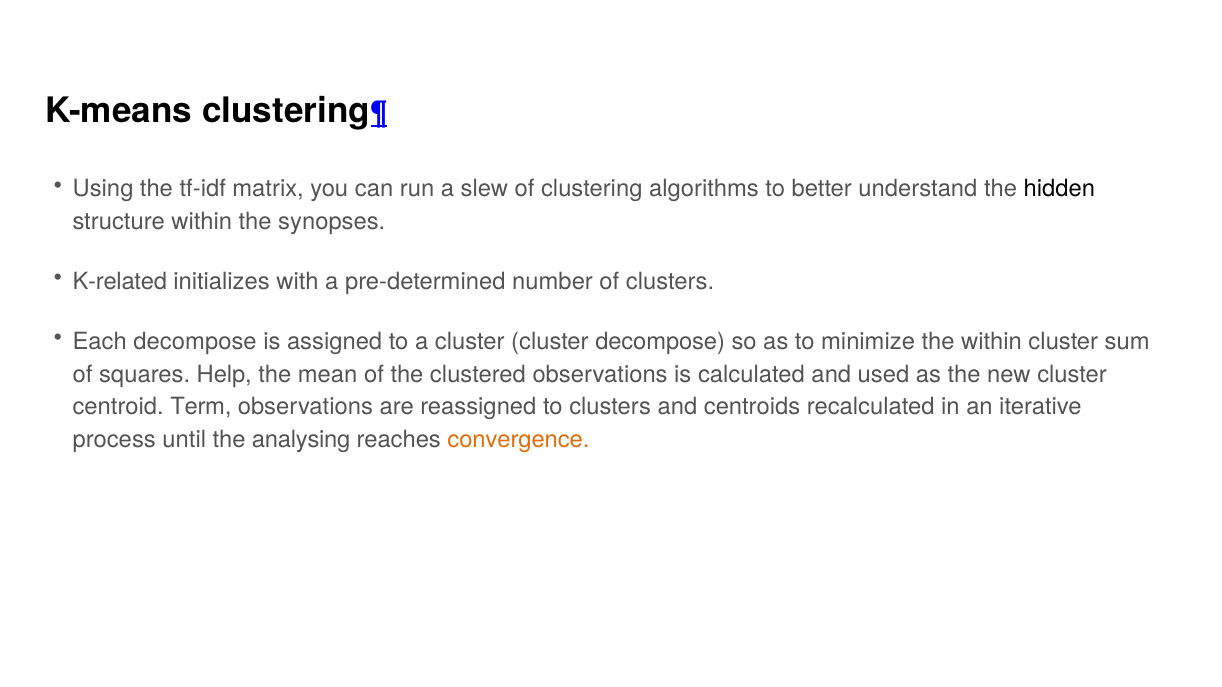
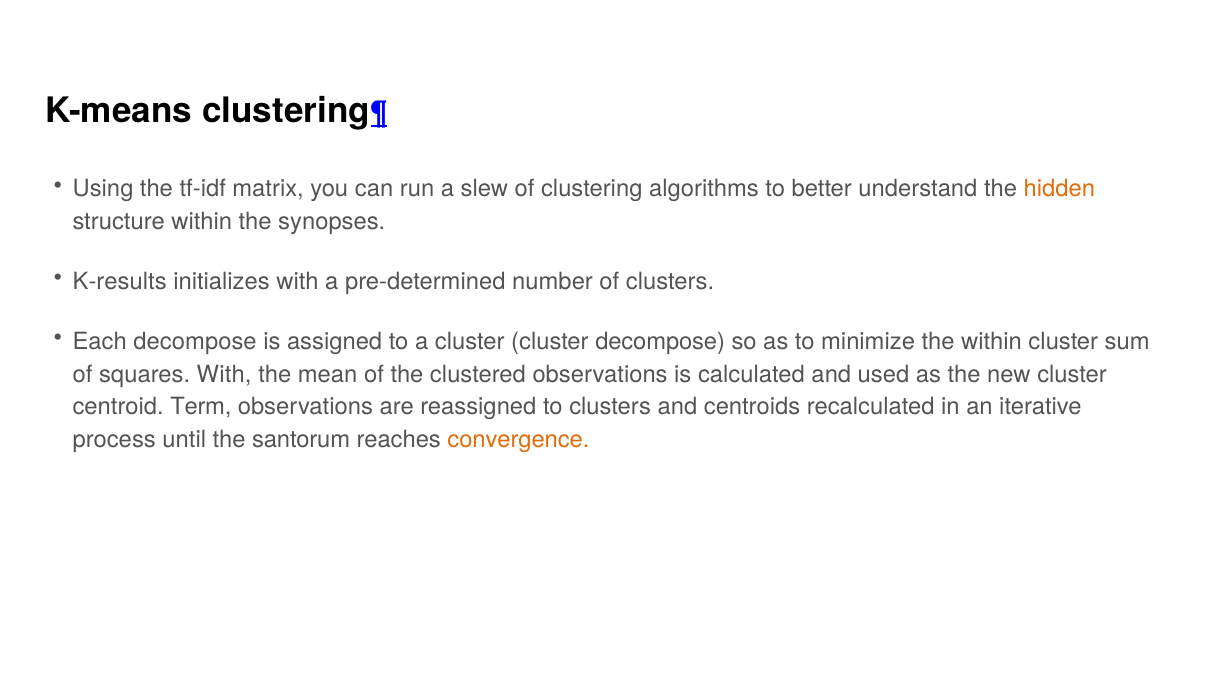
hidden colour: black -> orange (1059, 189)
K-related: K-related -> K-results (120, 282)
squares Help: Help -> With (224, 374)
analysing: analysing -> santorum (301, 440)
